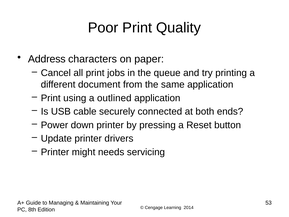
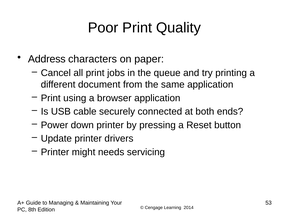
outlined: outlined -> browser (114, 98)
